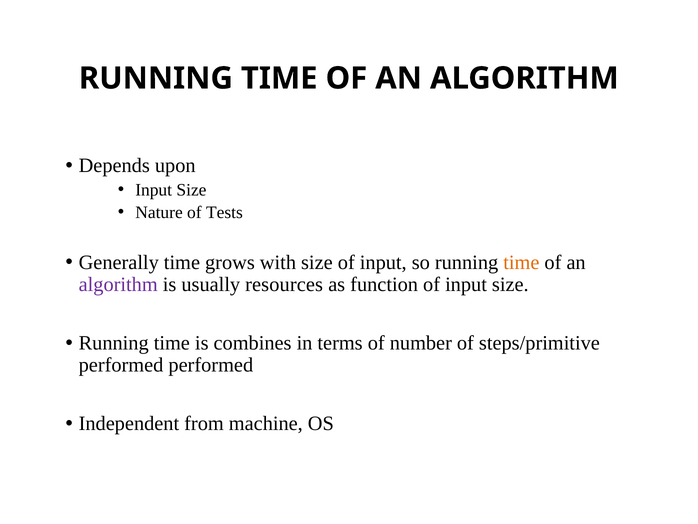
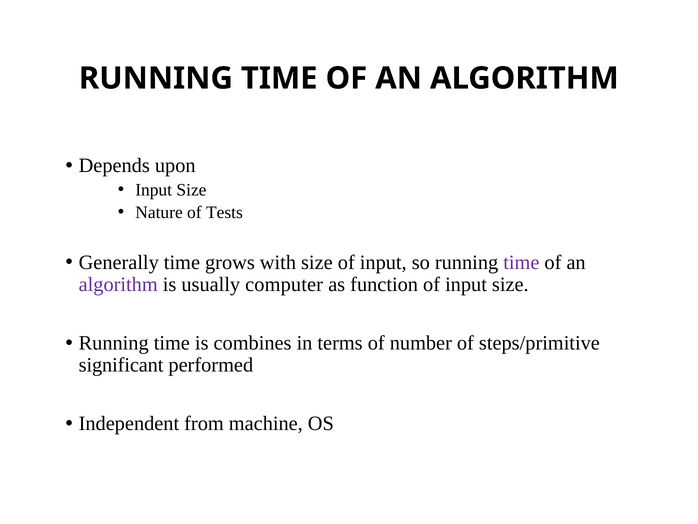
time colour: orange -> purple (521, 262)
resources: resources -> computer (284, 284)
performed: performed -> significant (121, 365)
